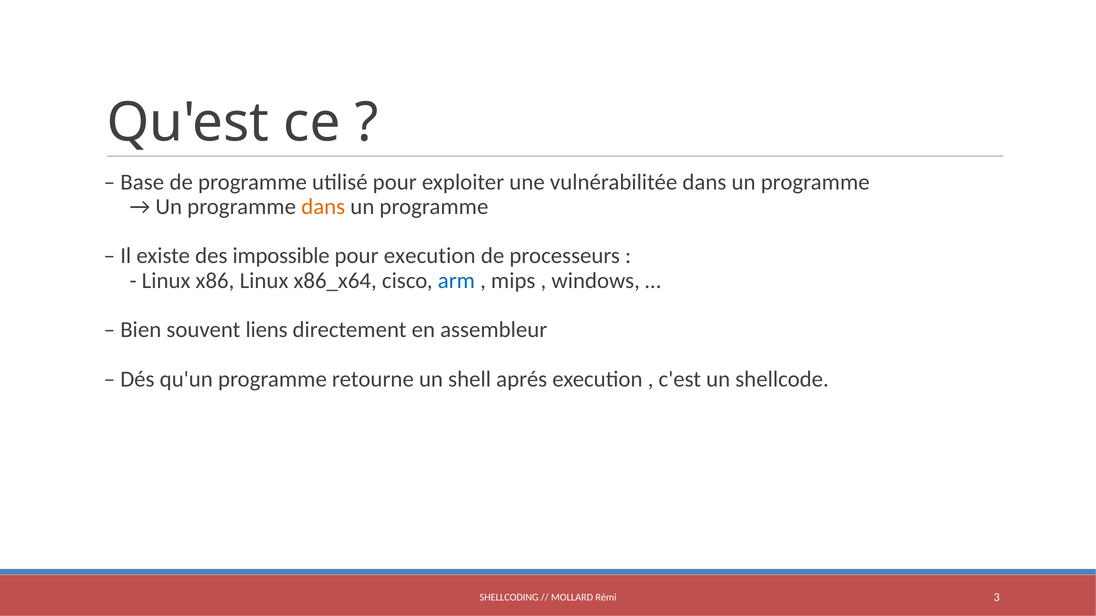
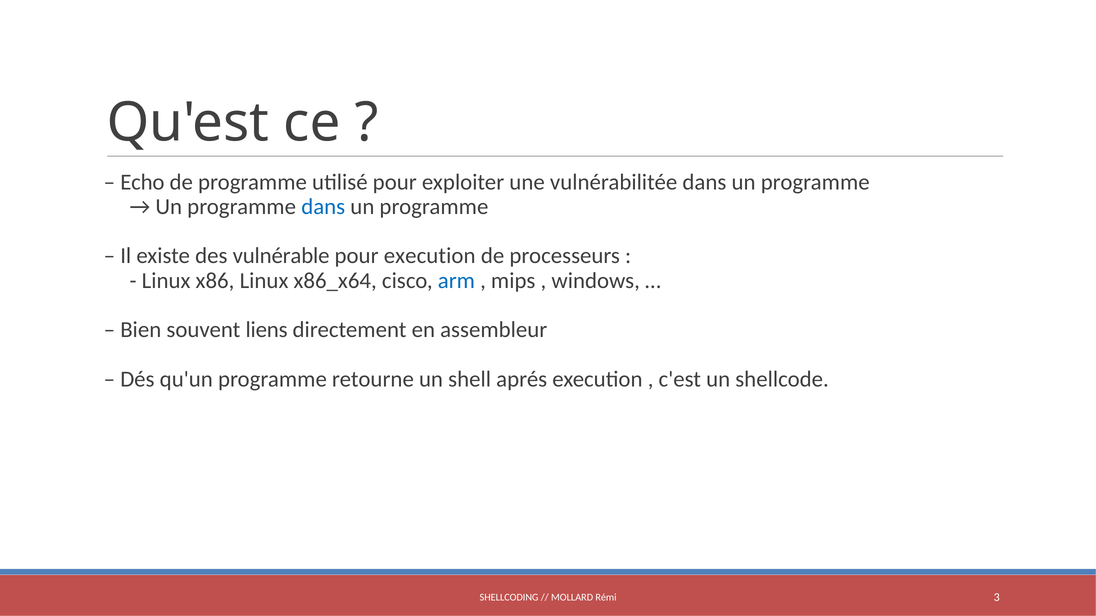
Base: Base -> Echo (142, 182)
dans colour: orange -> blue (323, 207)
impossible: impossible -> vulnérable (281, 256)
